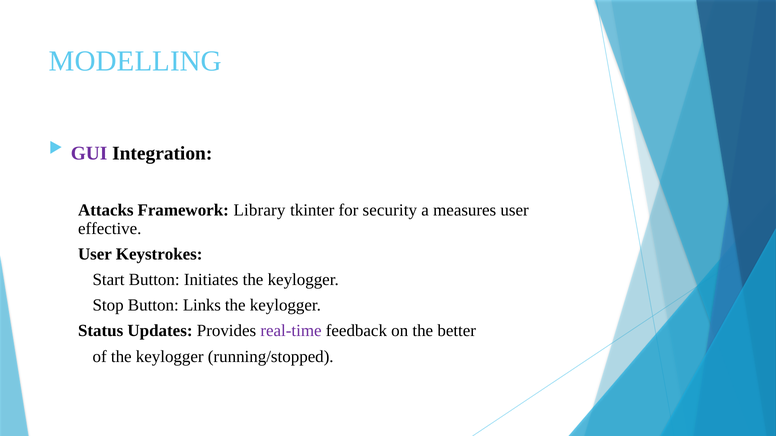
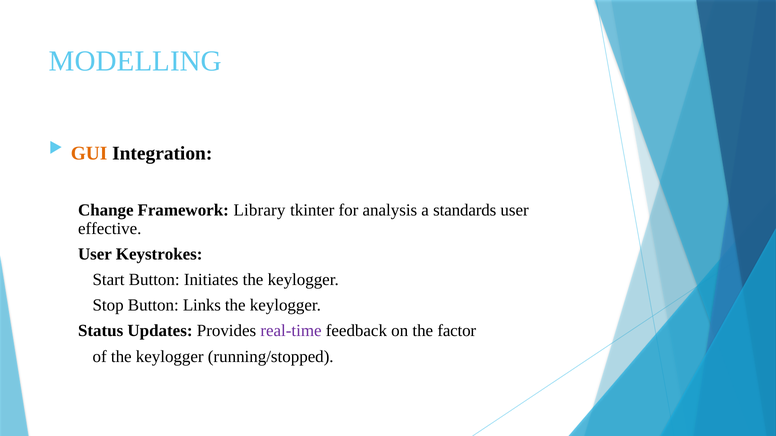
GUI colour: purple -> orange (89, 153)
Attacks: Attacks -> Change (106, 211)
security: security -> analysis (390, 211)
measures: measures -> standards (465, 211)
better: better -> factor (457, 331)
